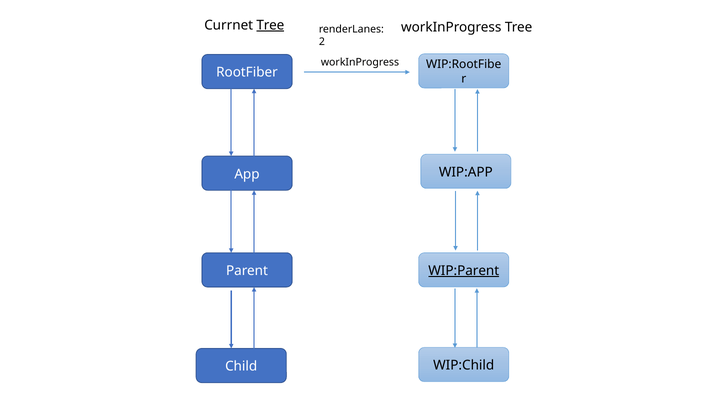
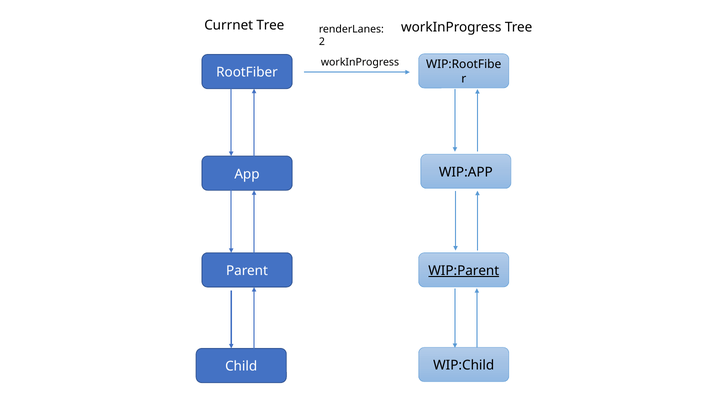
Tree underline: present -> none (270, 25)
